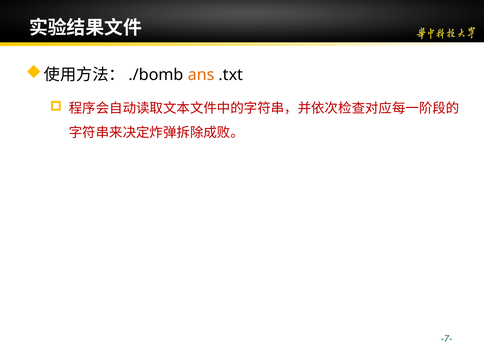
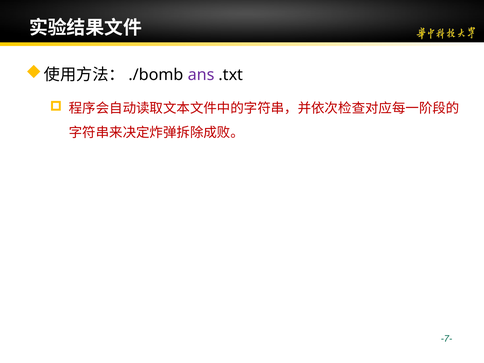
ans colour: orange -> purple (201, 75)
